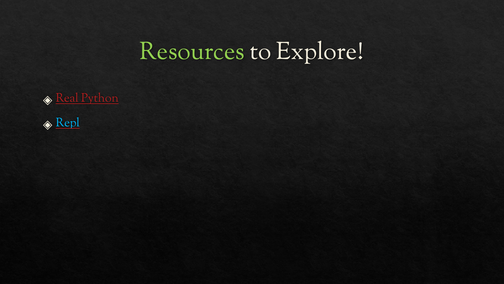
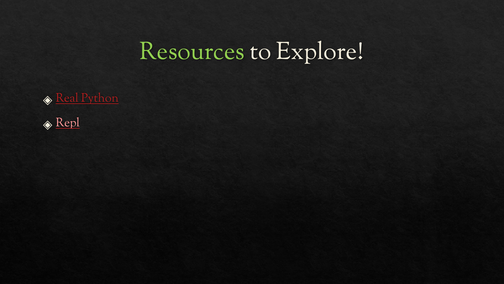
Repl colour: light blue -> pink (68, 122)
